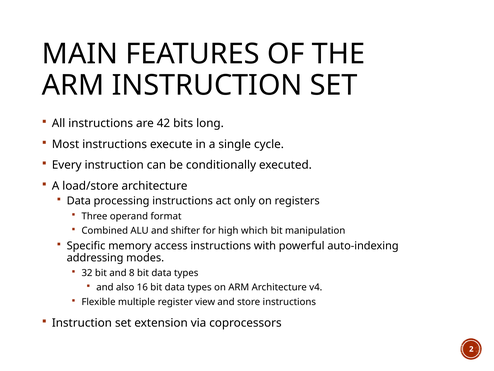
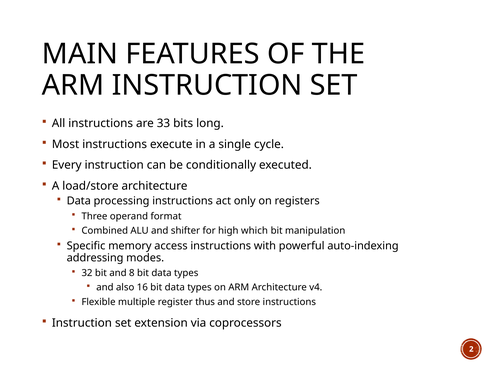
42: 42 -> 33 (163, 123)
view: view -> thus (205, 302)
